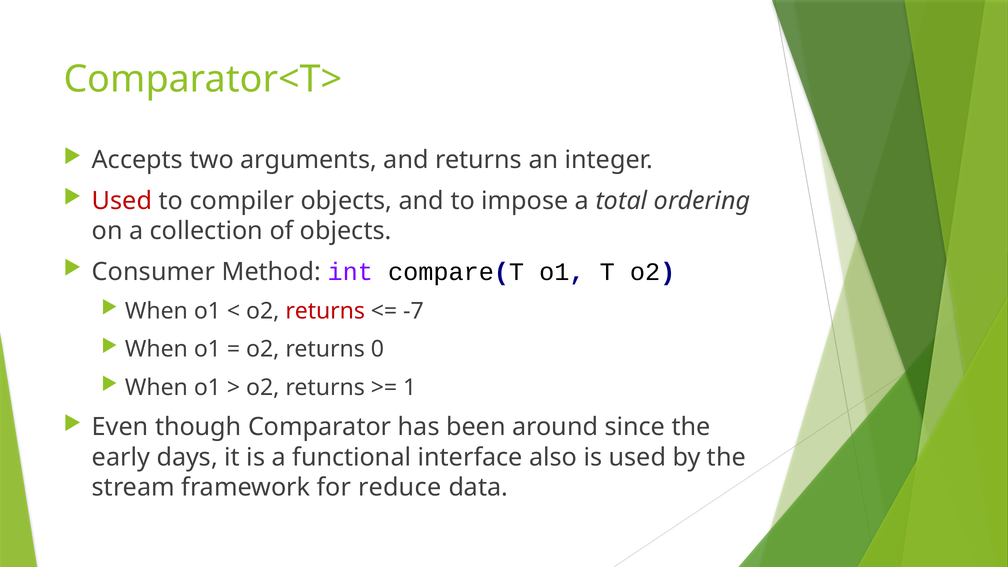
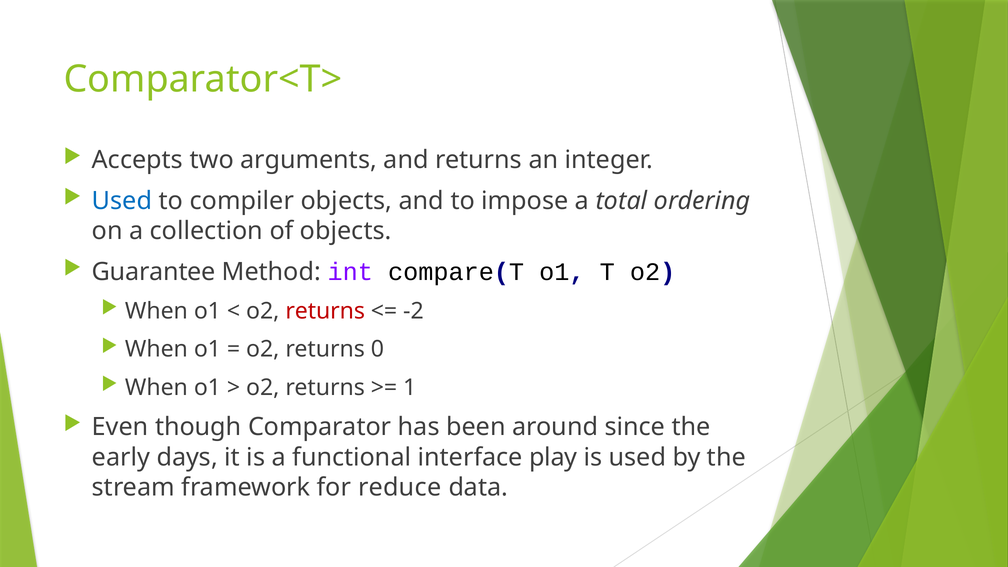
Used colour: red -> blue (122, 201)
Consumer: Consumer -> Guarantee (154, 272)
-7: -7 -> -2 (413, 311)
also: also -> play (553, 457)
